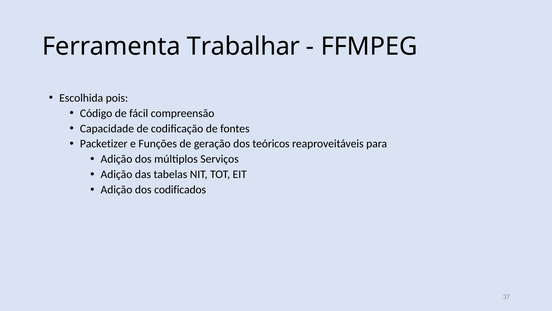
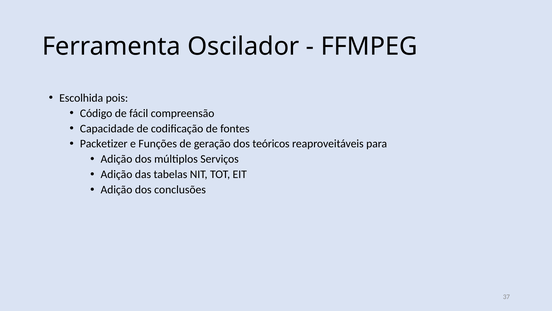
Trabalhar: Trabalhar -> Oscilador (243, 46)
codificados: codificados -> conclusões (180, 189)
